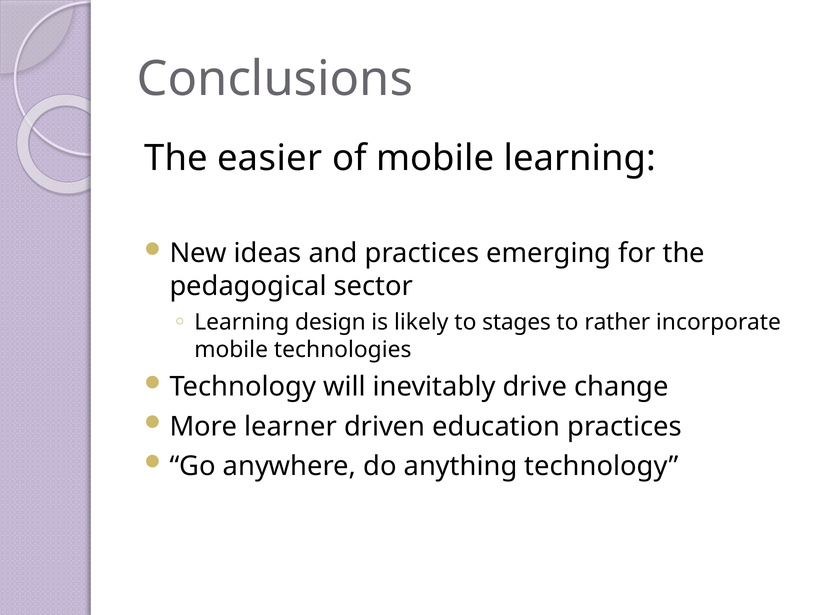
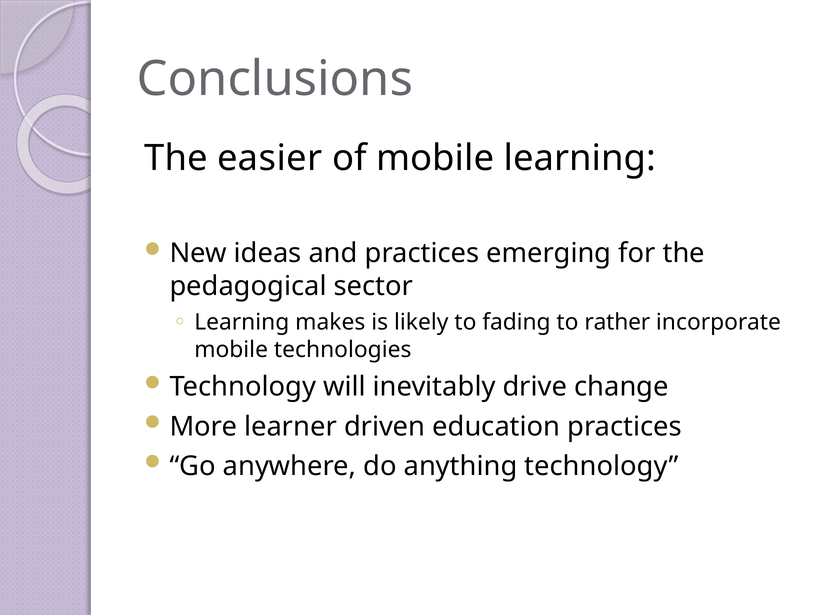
design: design -> makes (330, 322)
stages: stages -> fading (516, 322)
